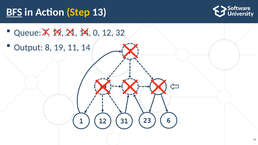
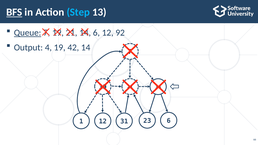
Step colour: yellow -> light blue (78, 12)
Queue underline: none -> present (28, 33)
0: 0 -> 6 (96, 33)
32: 32 -> 92 (120, 33)
8: 8 -> 4 (48, 47)
11: 11 -> 42 (73, 47)
